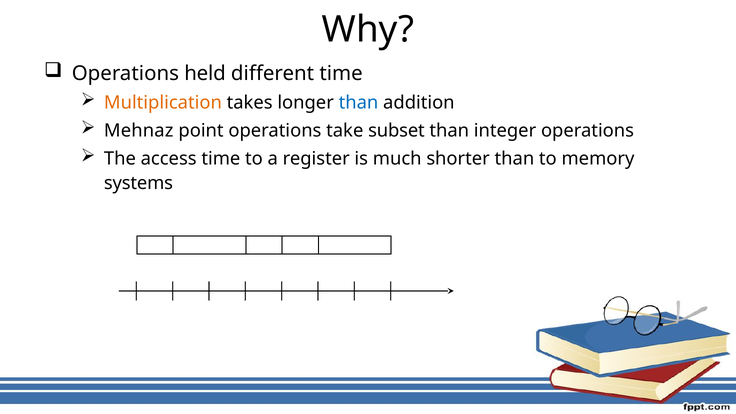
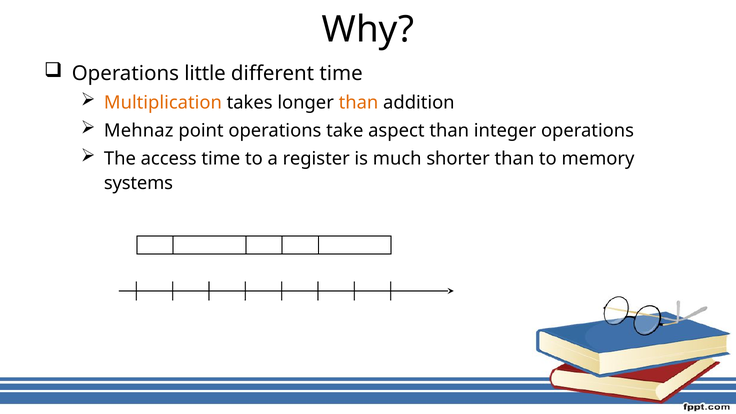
held: held -> little (205, 74)
than colour: blue -> orange (359, 103)
subset: subset -> aspect (396, 131)
